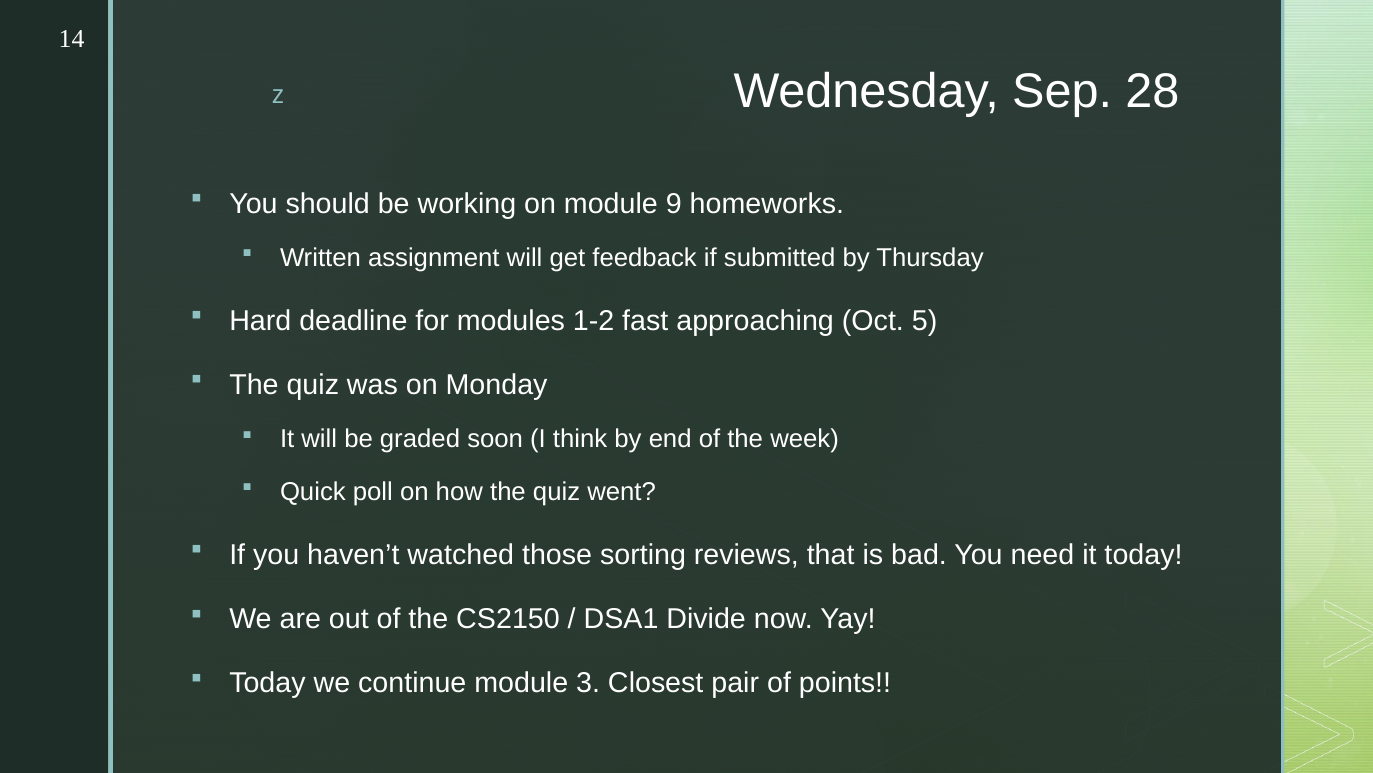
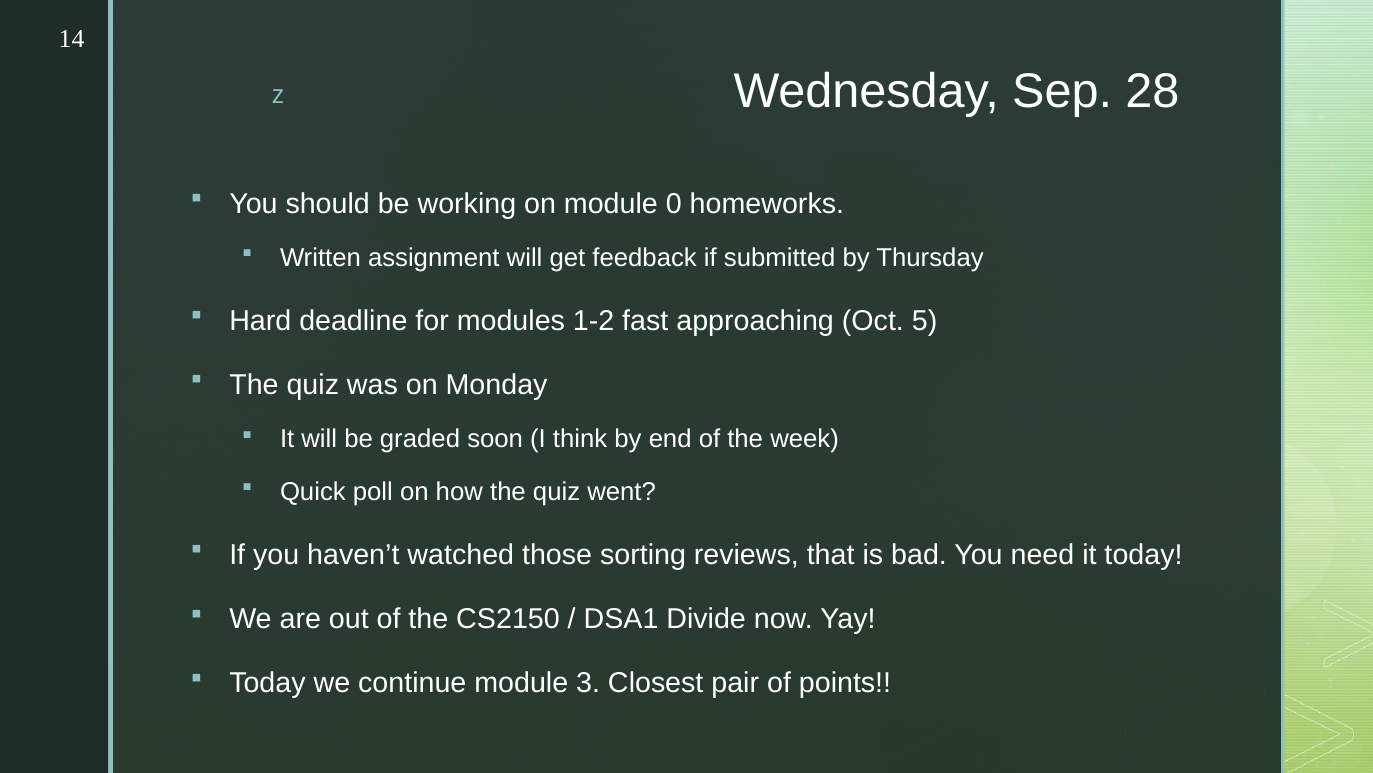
9: 9 -> 0 (674, 204)
